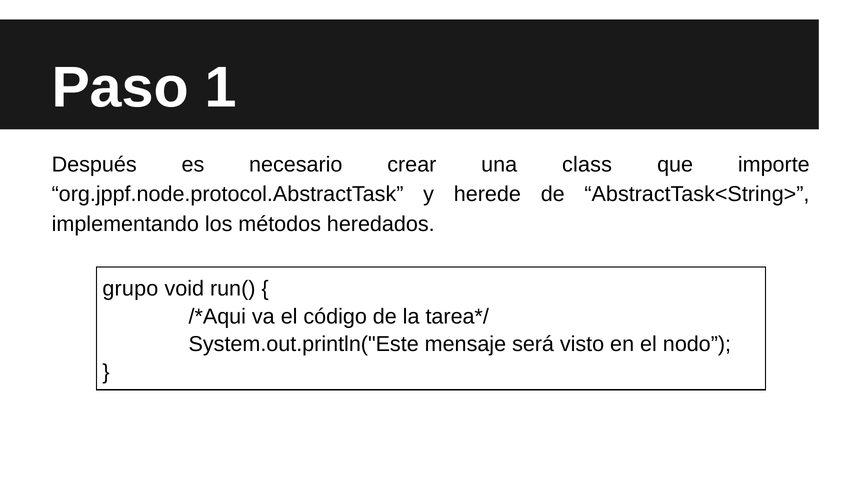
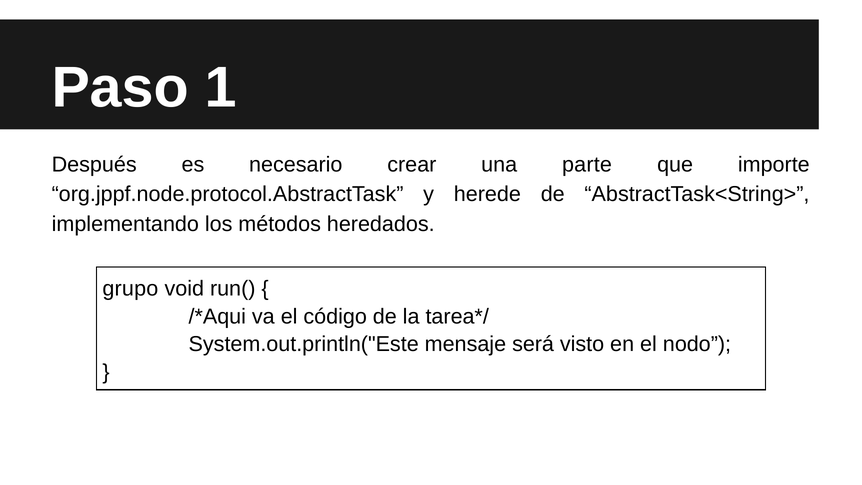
class: class -> parte (587, 165)
